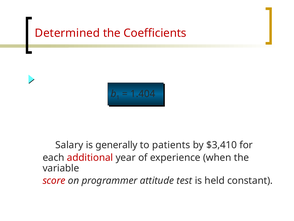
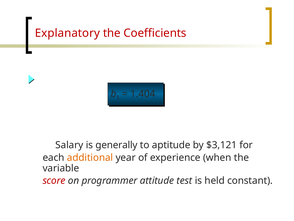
Determined: Determined -> Explanatory (67, 33)
patients: patients -> aptitude (171, 145)
$3,410: $3,410 -> $3,121 (222, 145)
additional colour: red -> orange (90, 157)
